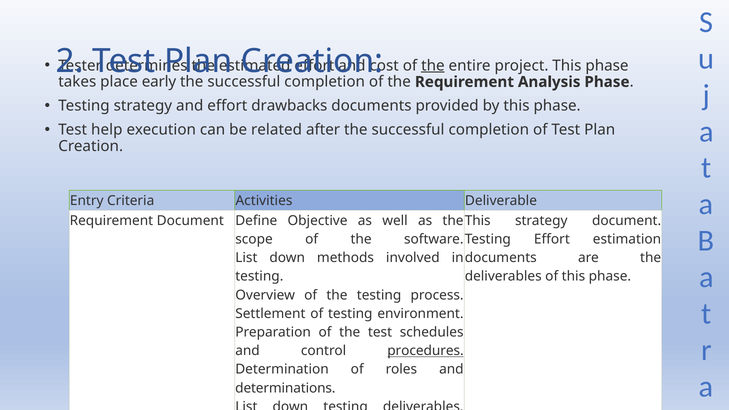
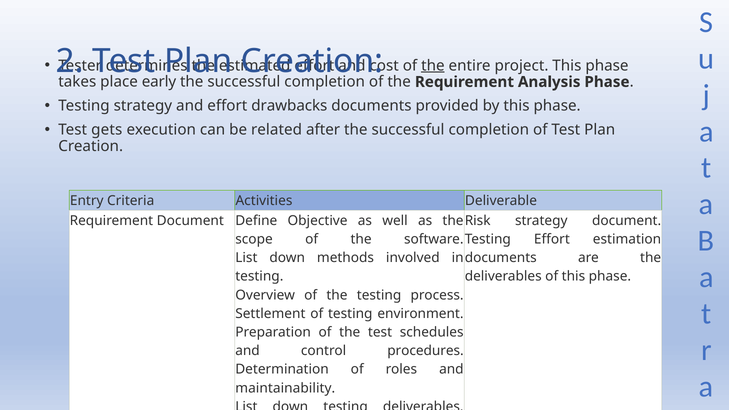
help: help -> gets (107, 130)
This: This -> Risk (478, 221)
procedures underline: present -> none (425, 351)
determinations: determinations -> maintainability (285, 388)
